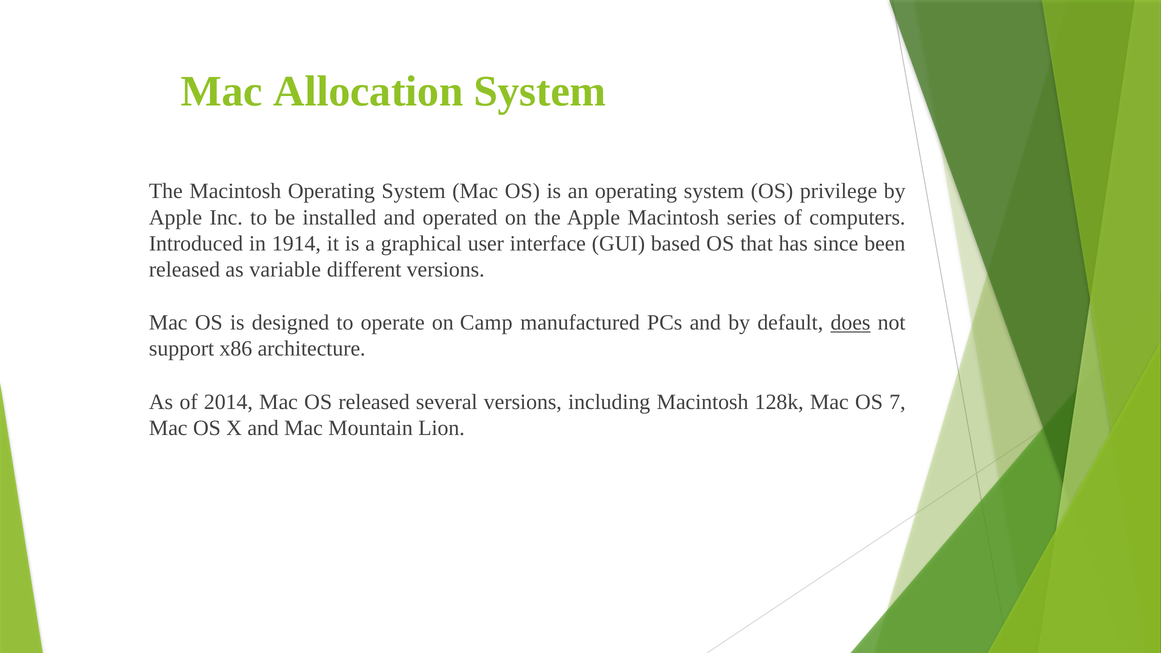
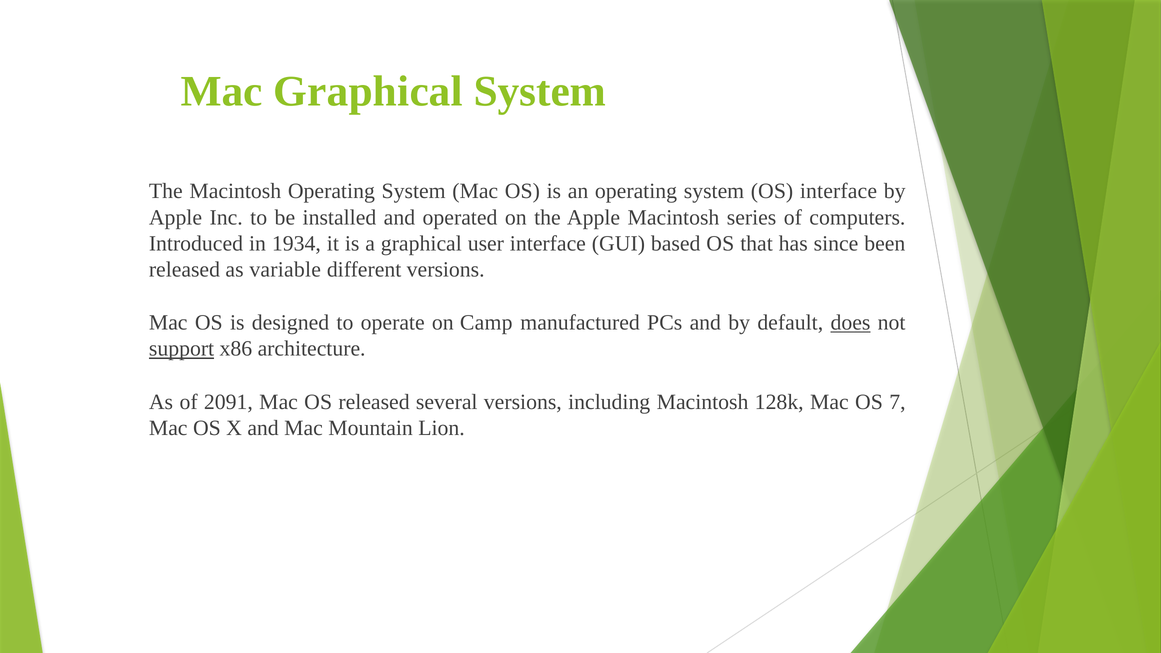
Mac Allocation: Allocation -> Graphical (368, 92)
OS privilege: privilege -> interface (838, 191)
1914: 1914 -> 1934 (296, 244)
support underline: none -> present (182, 349)
2014: 2014 -> 2091 (228, 402)
